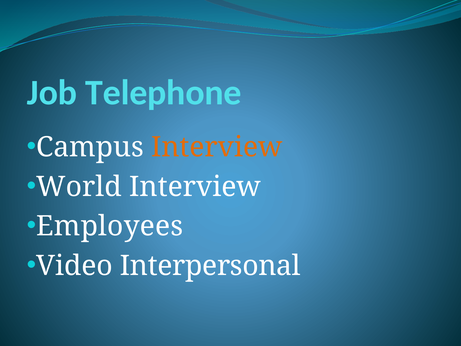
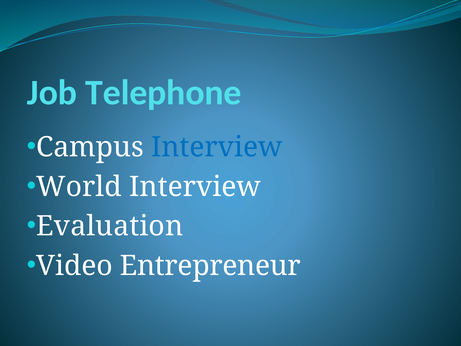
Interview colour: orange -> blue (217, 147)
Employees: Employees -> Evaluation (110, 226)
Interpersonal: Interpersonal -> Entrepreneur (210, 266)
